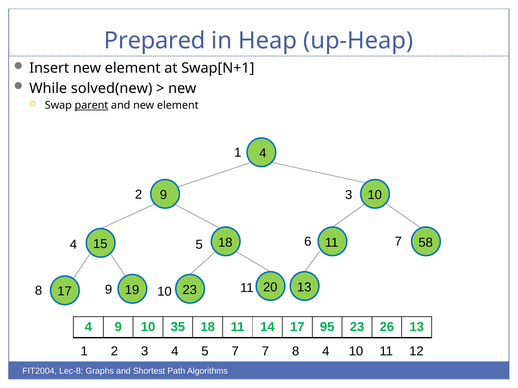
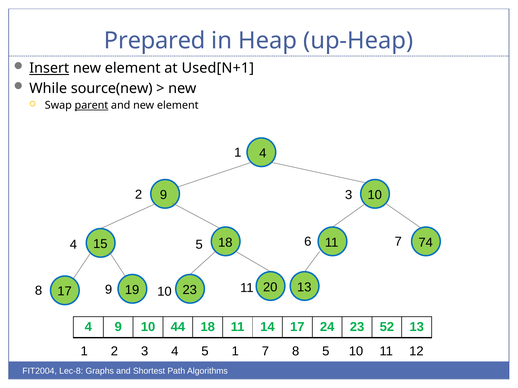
Insert underline: none -> present (49, 68)
Swap[N+1: Swap[N+1 -> Used[N+1 (218, 68)
solved(new: solved(new -> source(new (112, 88)
58: 58 -> 74 (426, 243)
35: 35 -> 44 (178, 327)
95: 95 -> 24 (327, 327)
26: 26 -> 52 (387, 327)
5 7: 7 -> 1 (235, 352)
8 4: 4 -> 5 (326, 352)
